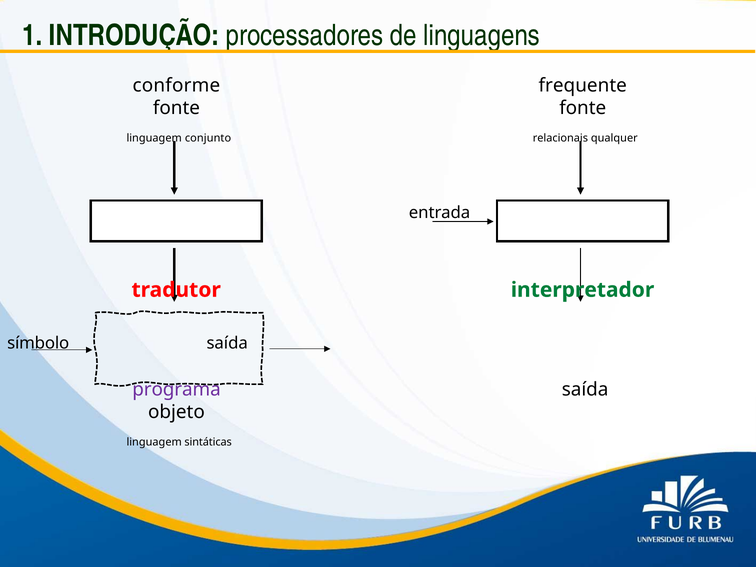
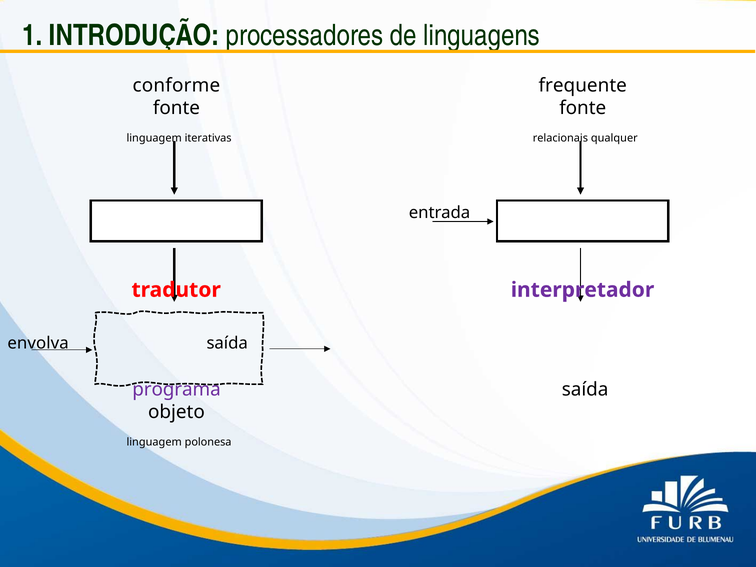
conjunto: conjunto -> iterativas (208, 138)
interpretador colour: green -> purple (583, 290)
símbolo: símbolo -> envolva (38, 343)
sintáticas: sintáticas -> polonesa (208, 442)
